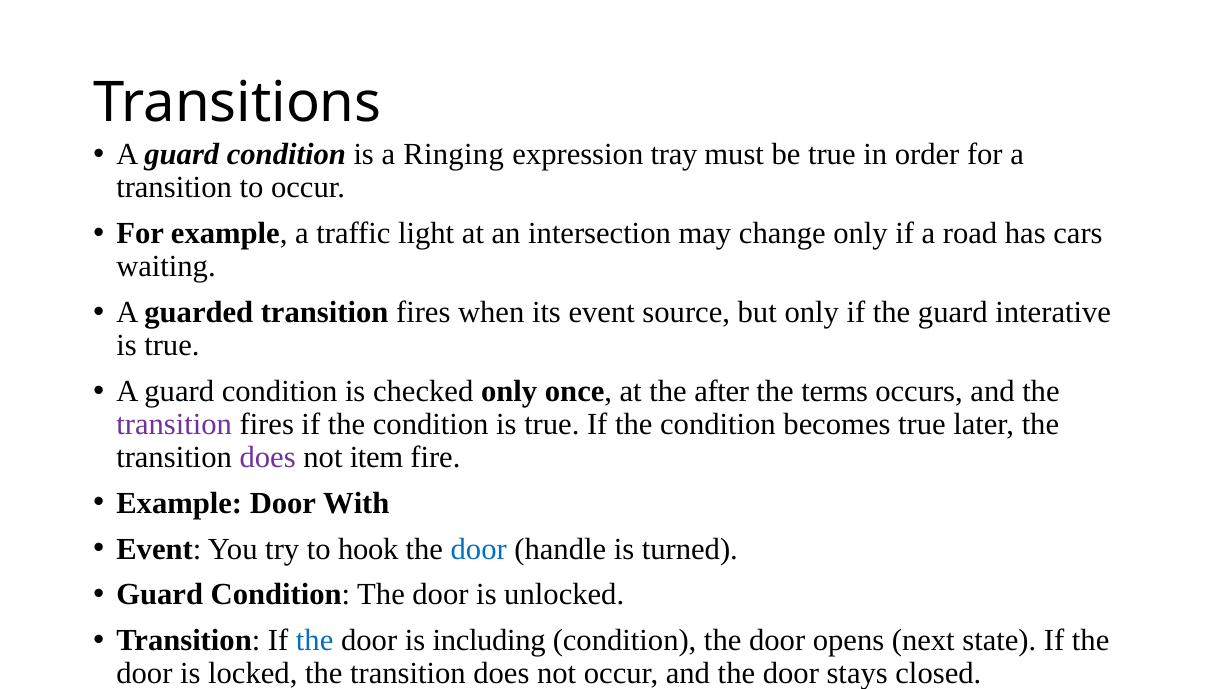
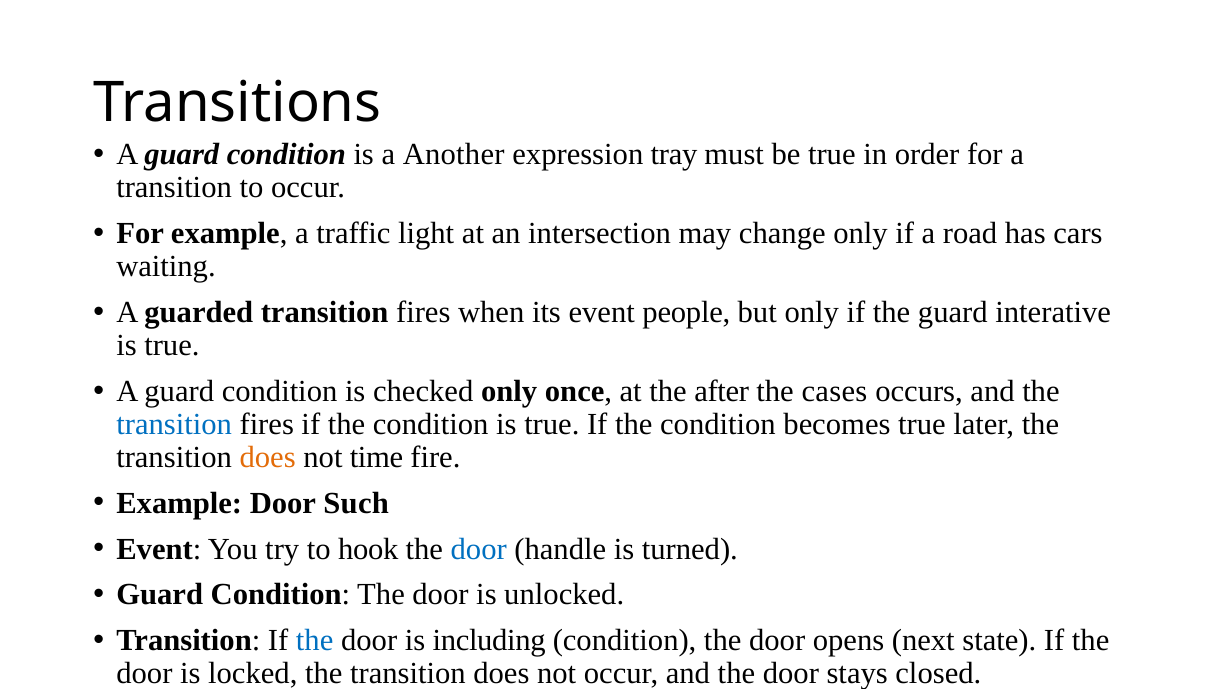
Ringing: Ringing -> Another (454, 155)
source: source -> people (686, 312)
terms: terms -> cases (834, 391)
transition colour: purple -> blue (174, 424)
does colour: purple -> orange (268, 457)
item: item -> time (377, 457)
With: With -> Such (356, 503)
